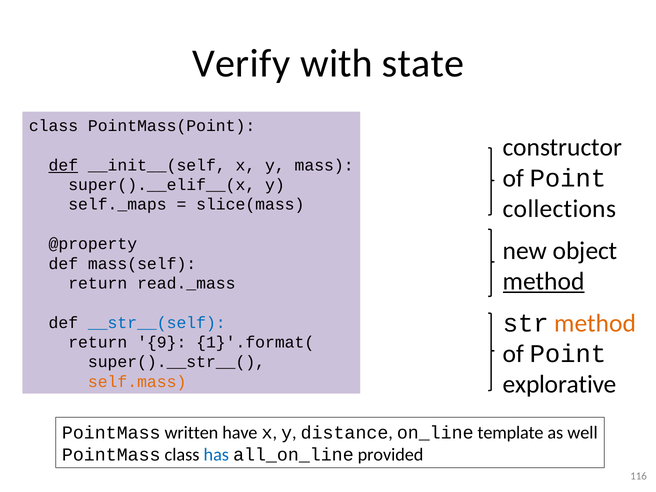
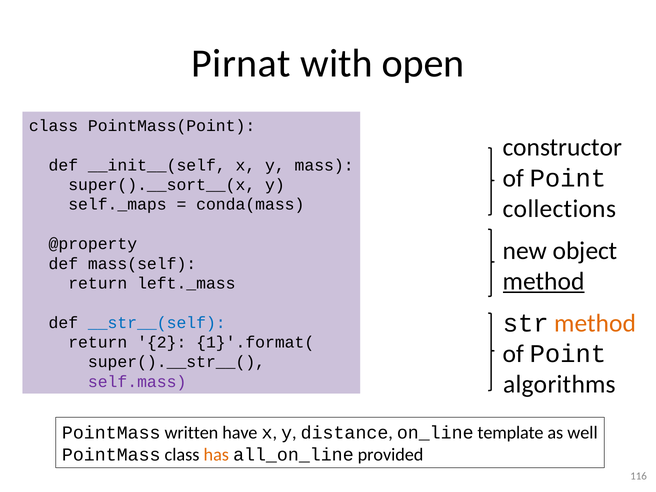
Verify: Verify -> Pirnat (241, 64)
state: state -> open (423, 64)
def underline: present -> none (63, 165)
super().__elif__(x: super().__elif__(x -> super().__sort__(x (162, 185)
slice(mass: slice(mass -> conda(mass (250, 205)
read._mass: read._mass -> left._mass (186, 283)
9: 9 -> 2 (162, 342)
explorative: explorative -> algorithms (559, 384)
self.mass colour: orange -> purple (137, 382)
has colour: blue -> orange (216, 455)
